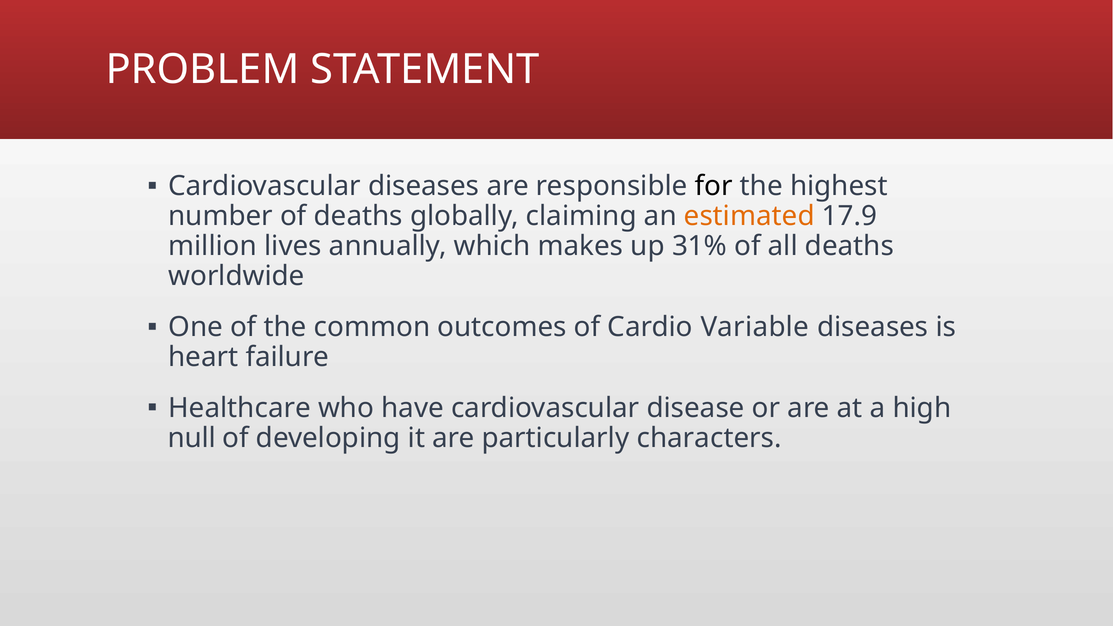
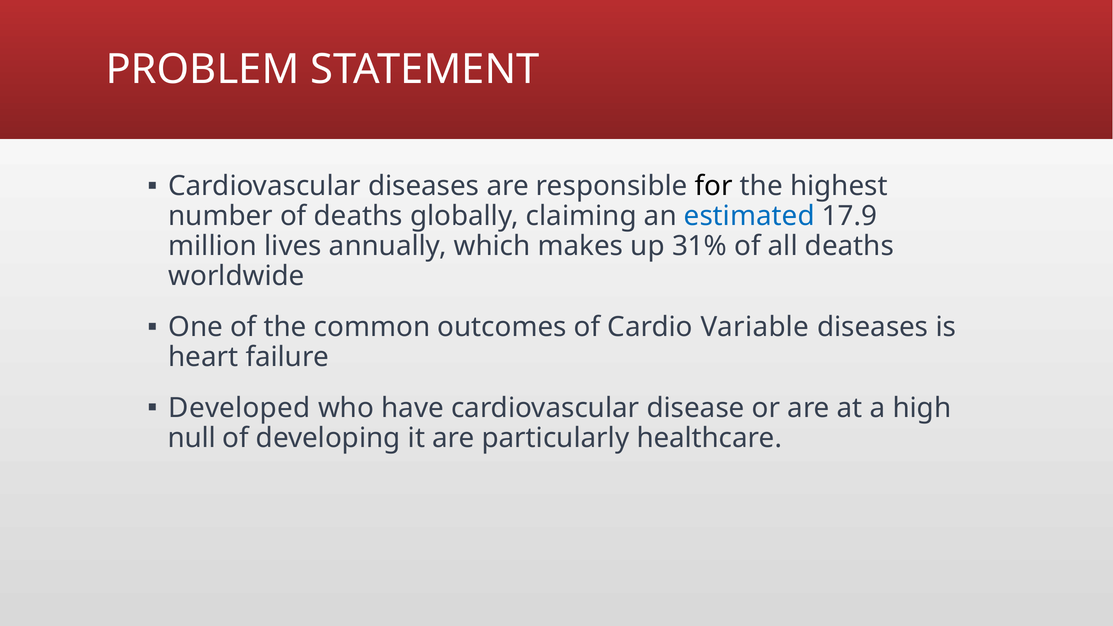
estimated colour: orange -> blue (749, 216)
Healthcare: Healthcare -> Developed (239, 408)
characters: characters -> healthcare (709, 438)
